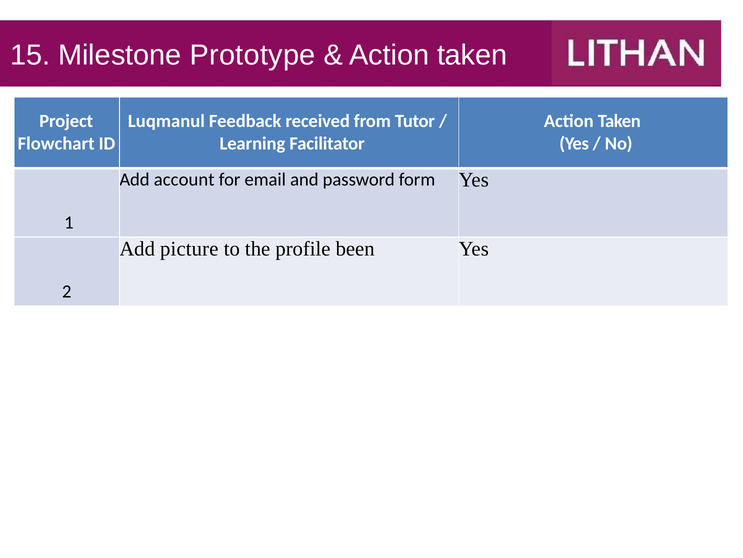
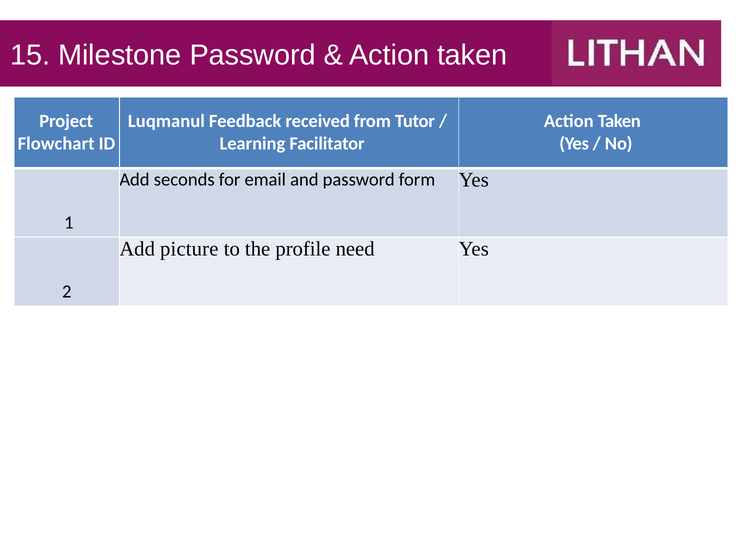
Milestone Prototype: Prototype -> Password (253, 55)
account: account -> seconds (184, 179)
been: been -> need (355, 248)
